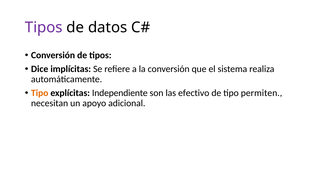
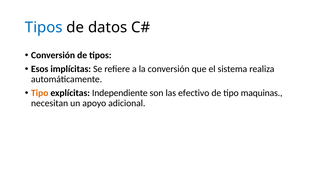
Tipos colour: purple -> blue (44, 27)
Dice: Dice -> Esos (40, 69)
permiten: permiten -> maquinas (262, 93)
